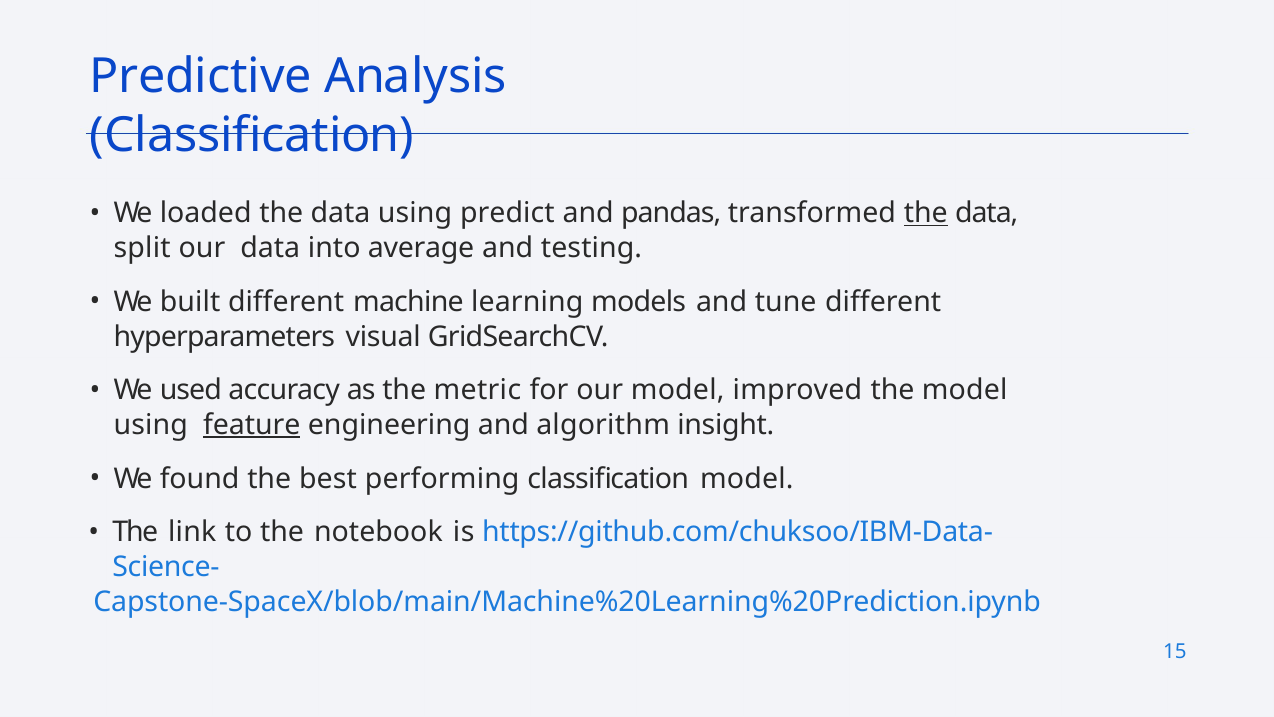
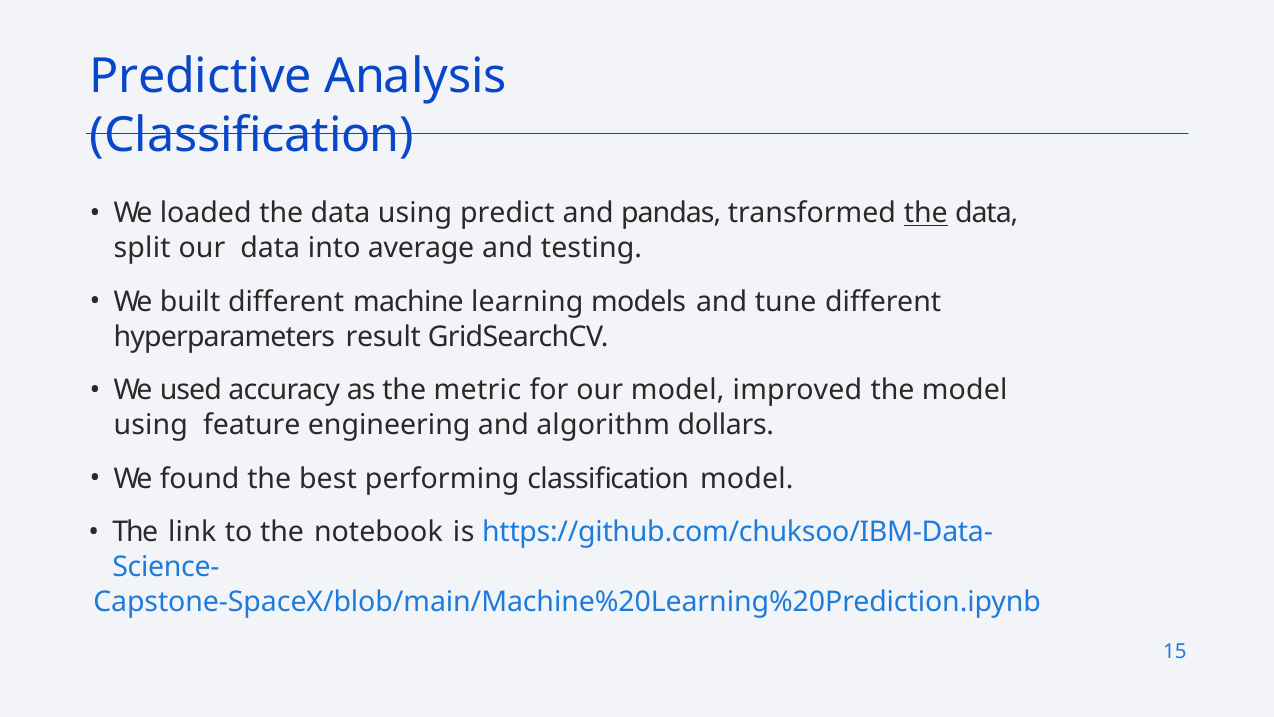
visual: visual -> result (383, 336)
feature underline: present -> none (252, 425)
insight: insight -> dollars (726, 425)
